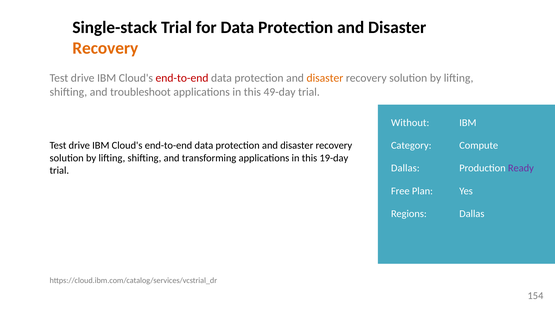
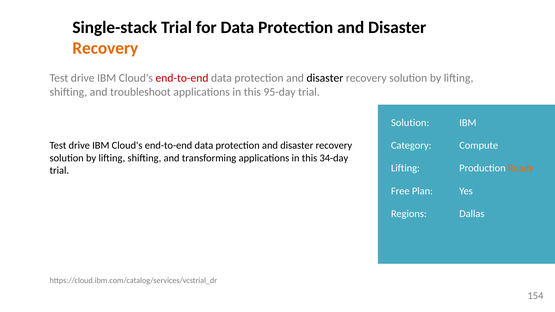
disaster colour: orange -> black (325, 78)
49-day: 49-day -> 95-day (280, 92)
Without: Without -> Solution (410, 123)
19-day: 19-day -> 34-day (334, 158)
Dallas: Dallas -> Lifting (405, 168)
Ready colour: purple -> orange (521, 168)
